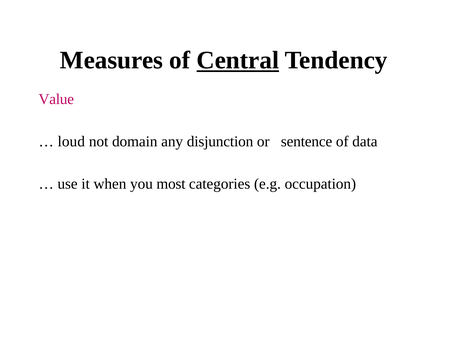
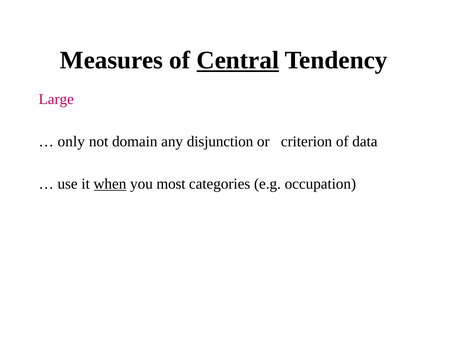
Value: Value -> Large (56, 99)
loud: loud -> only (71, 142)
sentence: sentence -> criterion (307, 142)
when underline: none -> present (110, 184)
